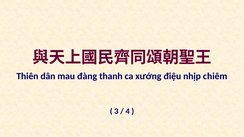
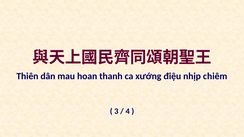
đàng: đàng -> hoan (87, 76)
